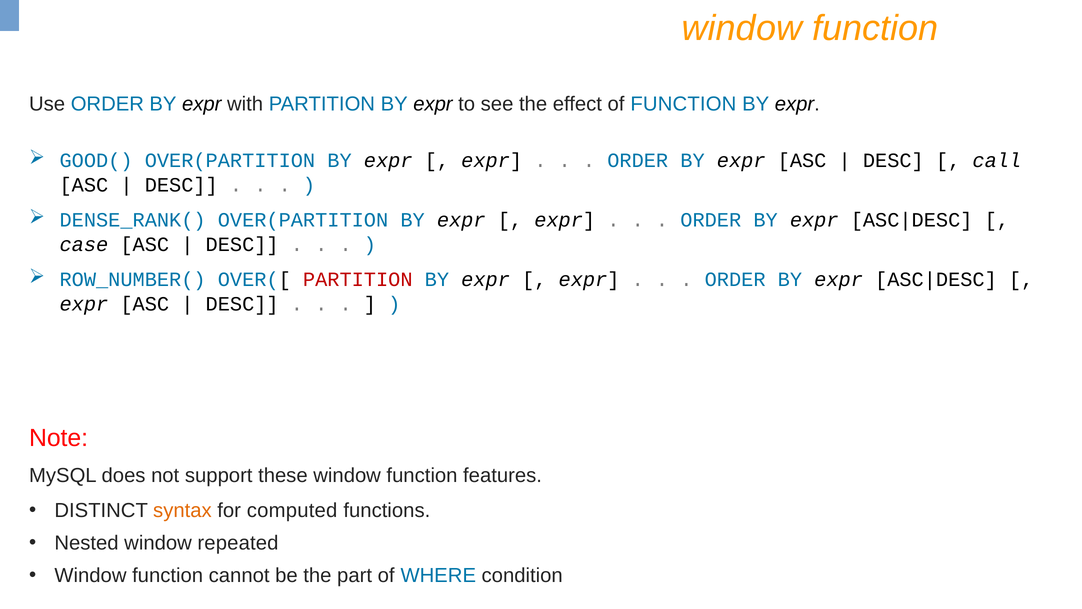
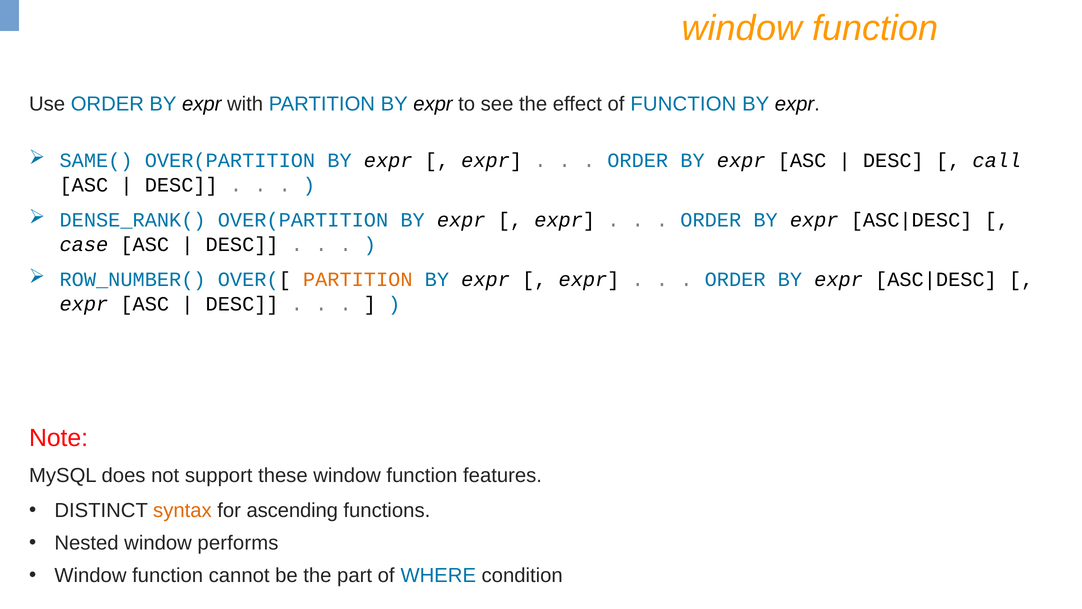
GOOD(: GOOD( -> SAME( (96, 161)
PARTITION colour: red -> orange (358, 280)
computed: computed -> ascending (292, 510)
repeated: repeated -> performs (238, 543)
